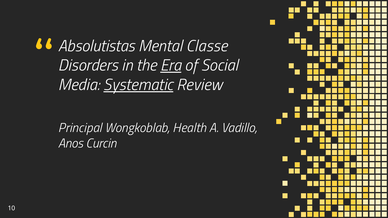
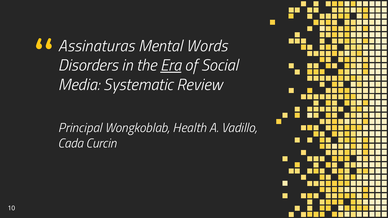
Absolutistas: Absolutistas -> Assinaturas (96, 46)
Classe: Classe -> Words (207, 46)
Systematic underline: present -> none (138, 85)
Anos: Anos -> Cada (71, 144)
